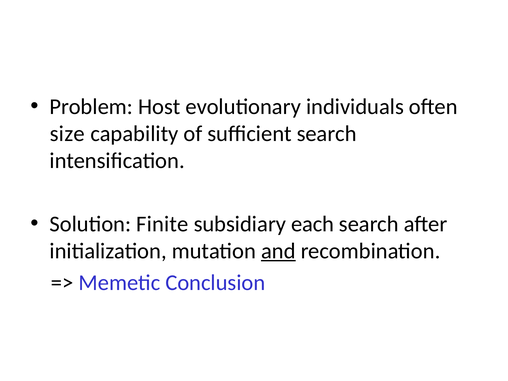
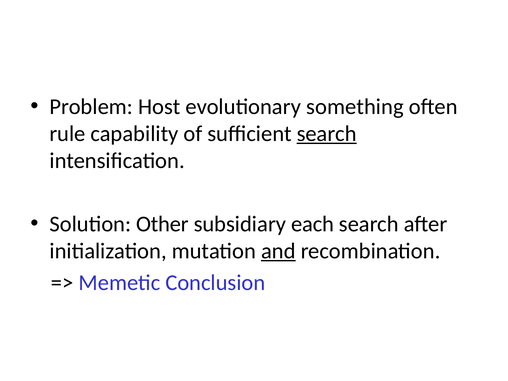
individuals: individuals -> something (355, 107)
size: size -> rule (67, 134)
search underline: none -> present (327, 134)
Finite: Finite -> Other (163, 224)
